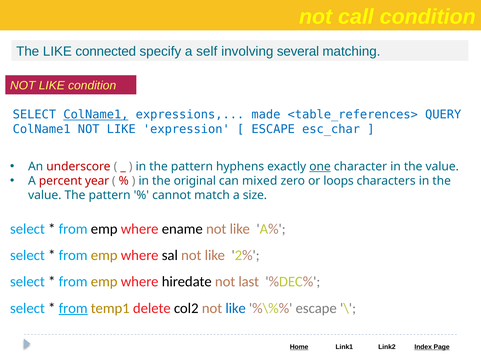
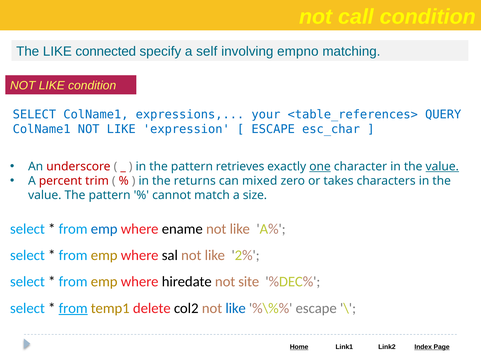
several: several -> empno (298, 51)
ColName1 underline: present -> none (96, 115)
made: made -> your (266, 115)
hyphens: hyphens -> retrieves (240, 166)
value underline: none -> present (442, 166)
year: year -> trim (97, 181)
original: original -> returns (195, 181)
loops: loops -> takes (339, 181)
emp colour: black -> blue (104, 229)
last: last -> site (249, 282)
